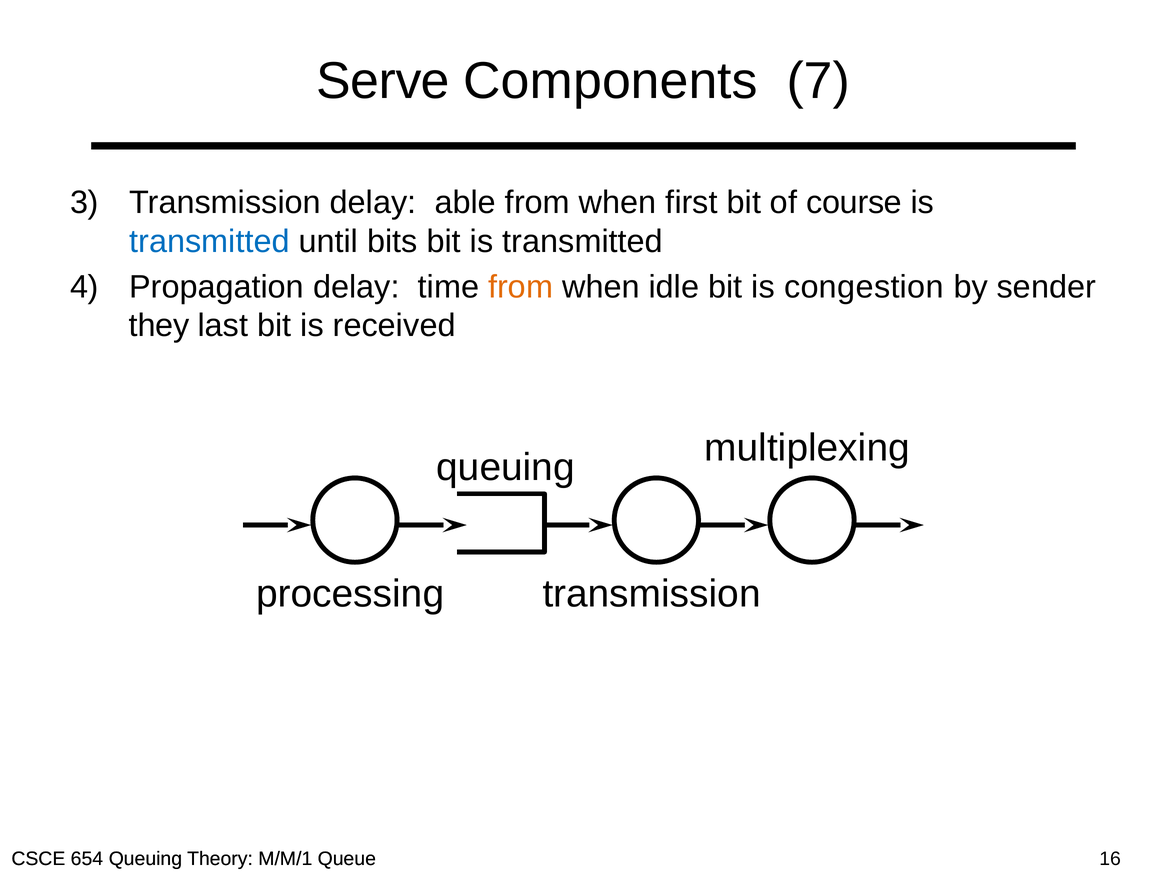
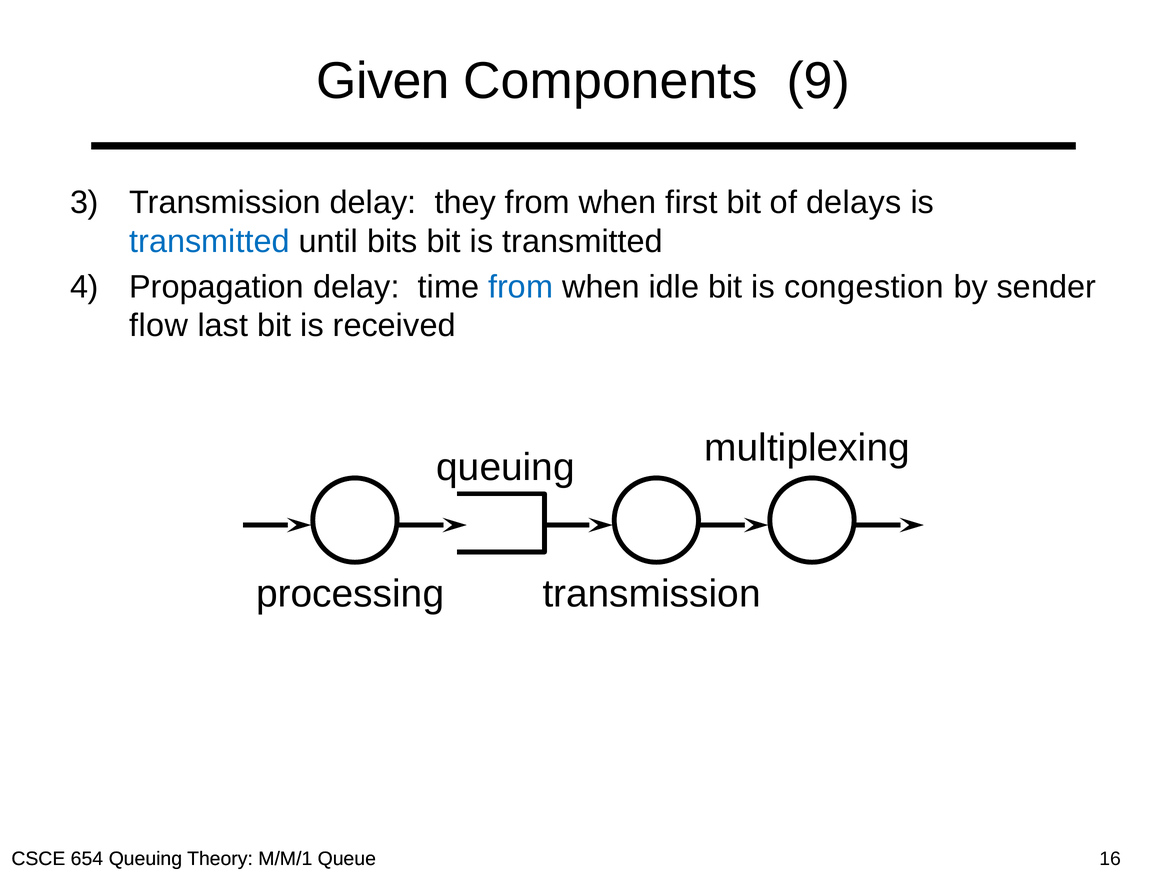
Serve: Serve -> Given (383, 81)
7: 7 -> 9 (818, 81)
able: able -> they (465, 203)
course: course -> delays (854, 203)
from colour: orange -> blue (521, 287)
they: they -> flow (159, 326)
